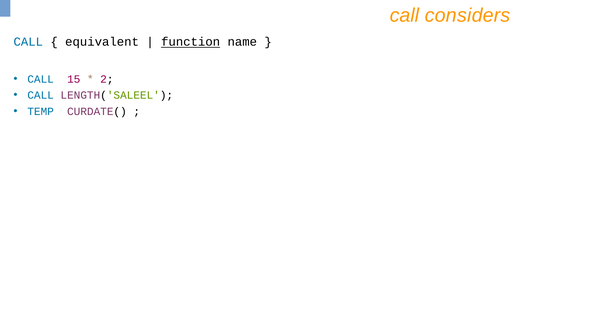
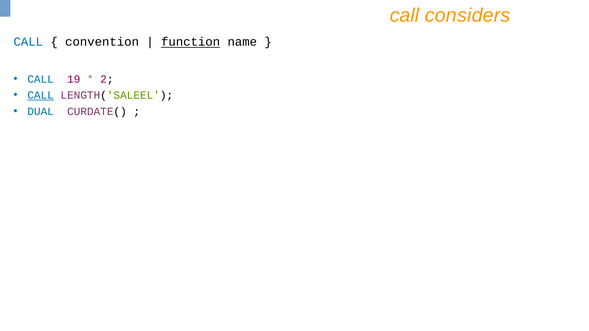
equivalent: equivalent -> convention (102, 42)
15: 15 -> 19 (74, 79)
CALL underline: none -> present (41, 95)
TEMP: TEMP -> DUAL (41, 112)
